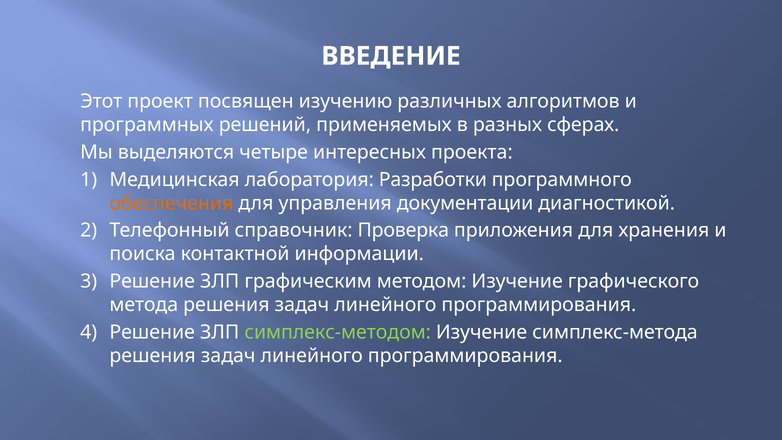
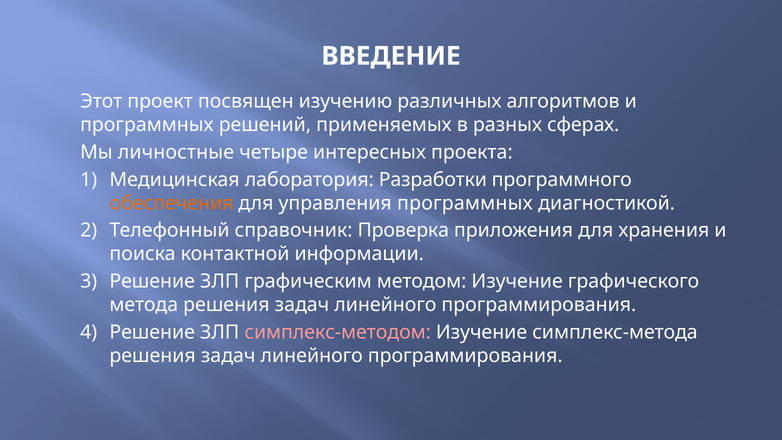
выделяются: выделяются -> личностные (176, 152)
управления документации: документации -> программных (465, 203)
симплекс-методом colour: light green -> pink (338, 332)
